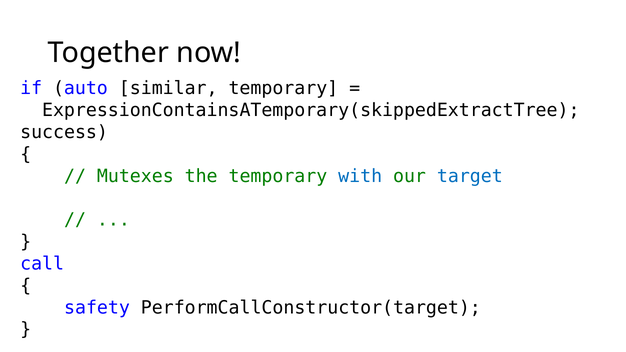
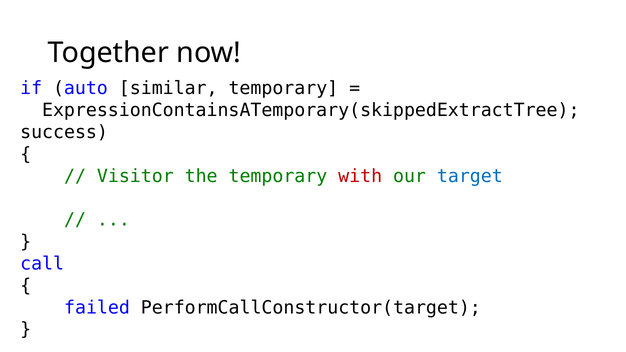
Mutexes: Mutexes -> Visitor (135, 176)
with colour: blue -> red (360, 176)
safety: safety -> failed (97, 308)
